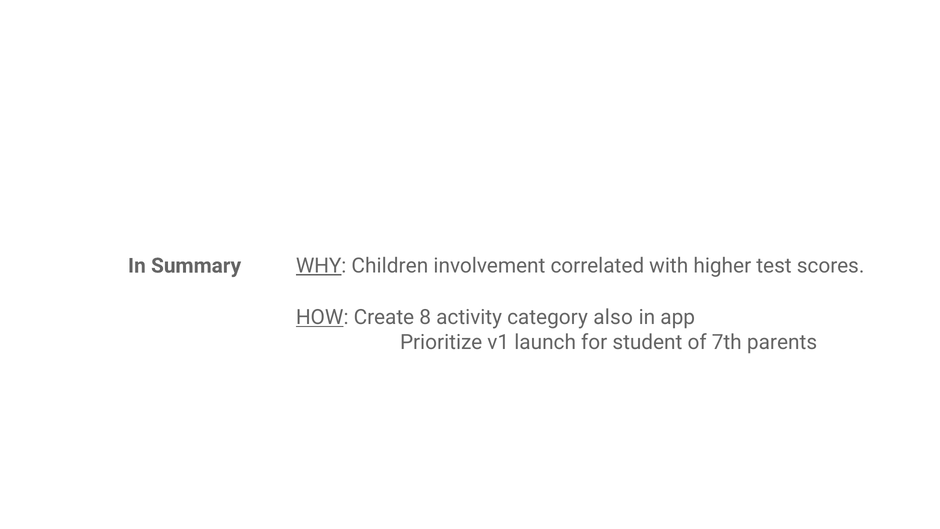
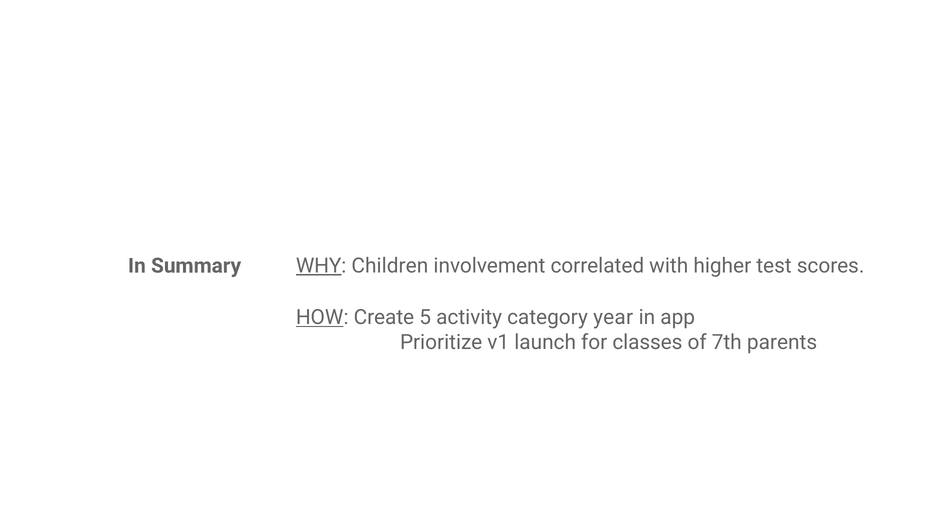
8: 8 -> 5 (425, 317)
also: also -> year (613, 317)
student: student -> classes (647, 342)
